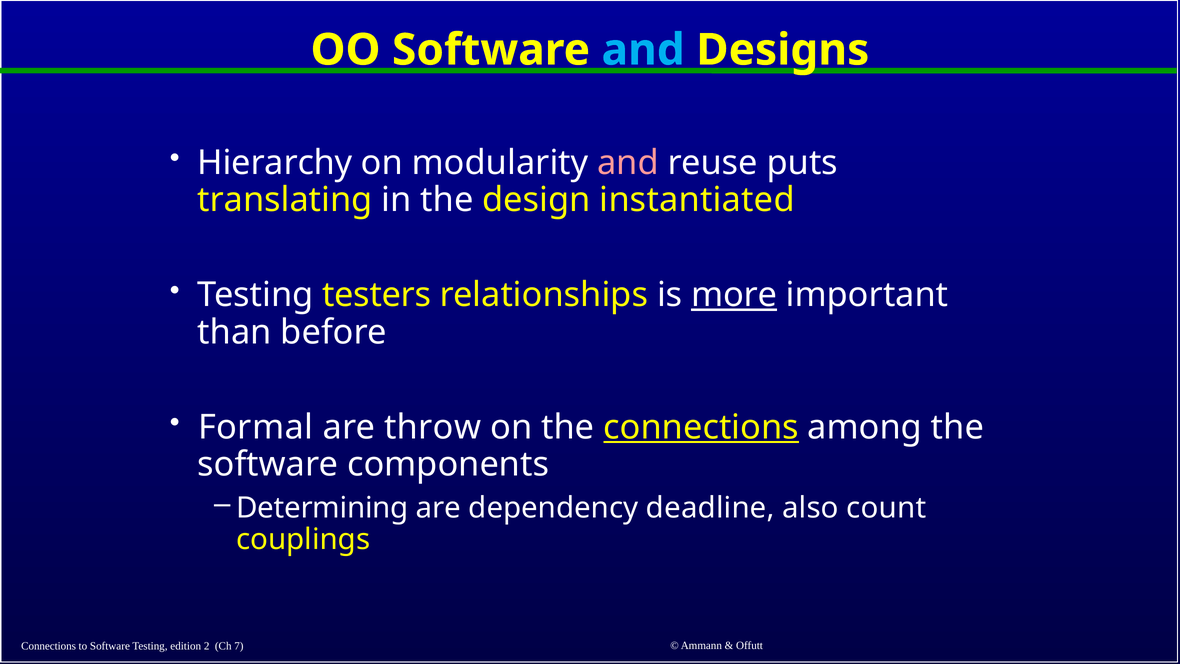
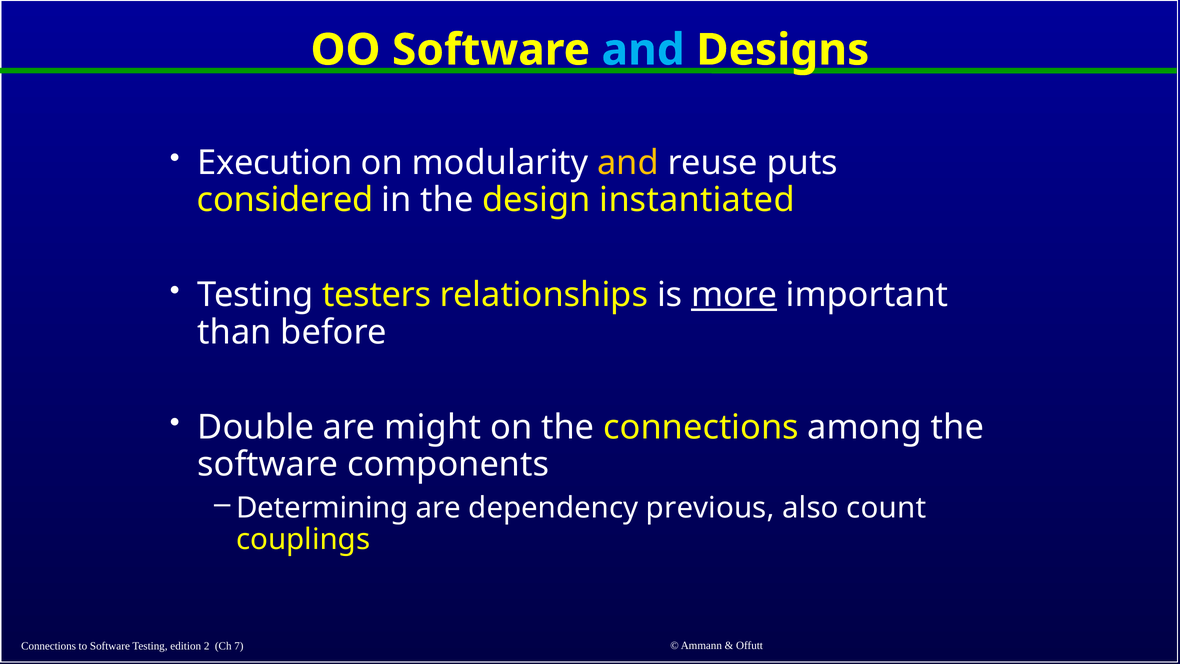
Hierarchy: Hierarchy -> Execution (275, 163)
and colour: pink -> yellow (628, 163)
translating: translating -> considered (285, 200)
Formal: Formal -> Double (256, 427)
throw: throw -> might (433, 427)
connections underline: present -> none (701, 427)
deadline: deadline -> previous (710, 508)
